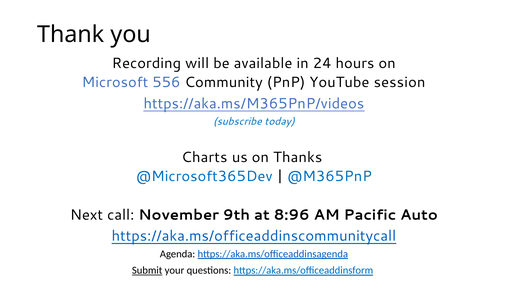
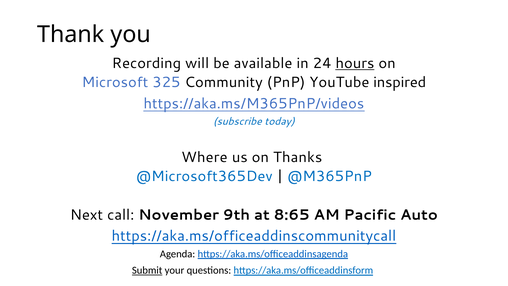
hours underline: none -> present (355, 63)
556: 556 -> 325 (166, 82)
session: session -> inspired (400, 82)
Charts: Charts -> Where (204, 157)
8:96: 8:96 -> 8:65 (292, 215)
